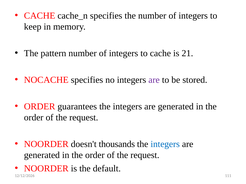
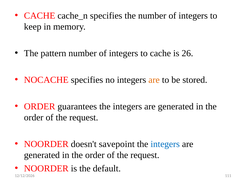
21: 21 -> 26 (187, 53)
are colour: purple -> orange (154, 80)
thousands: thousands -> savepoint (117, 144)
